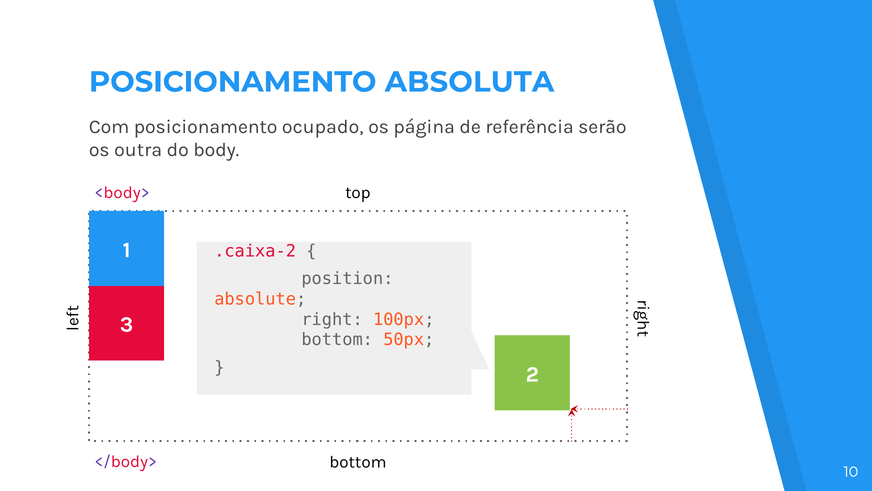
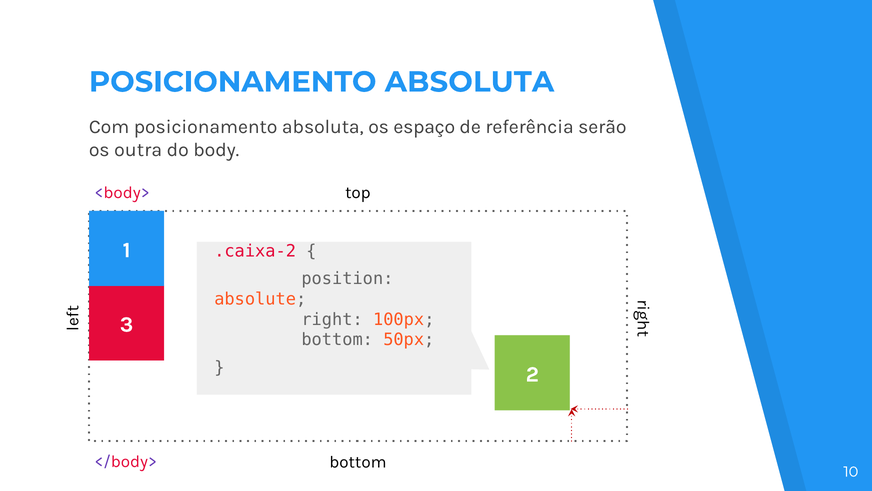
Com posicionamento ocupado: ocupado -> absoluta (323, 127)
página: página -> espaço (424, 127)
